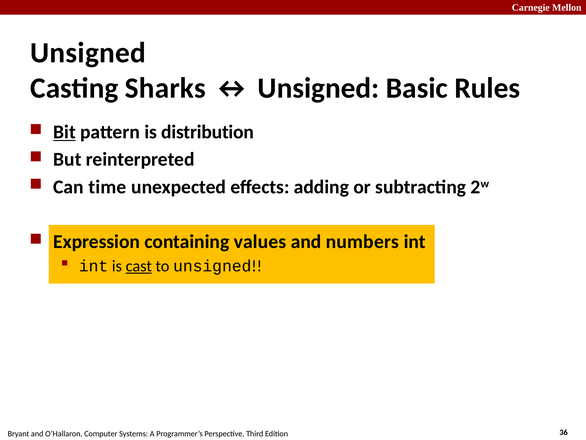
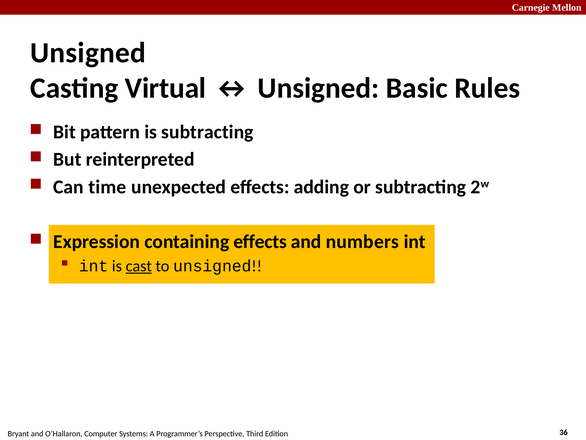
Sharks: Sharks -> Virtual (165, 88)
Bit underline: present -> none (65, 132)
is distribution: distribution -> subtracting (207, 132)
containing values: values -> effects (260, 241)
